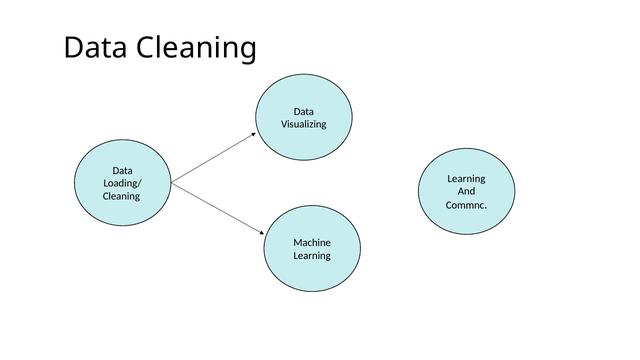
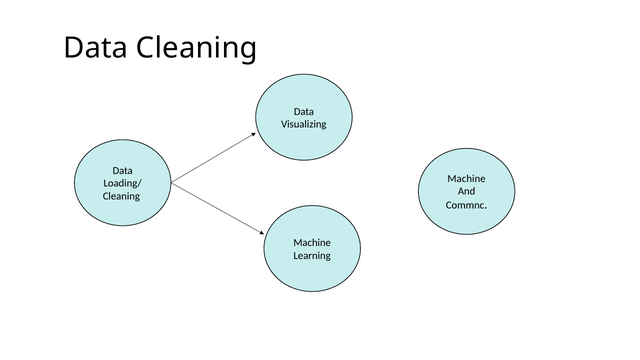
Learning: Learning -> Machine (467, 179)
